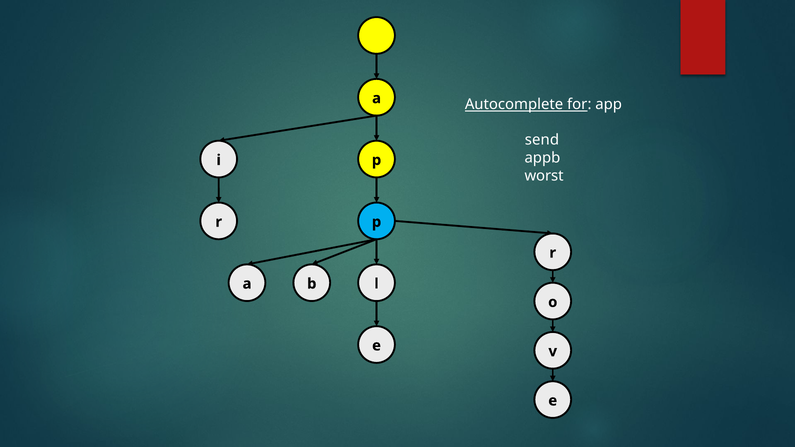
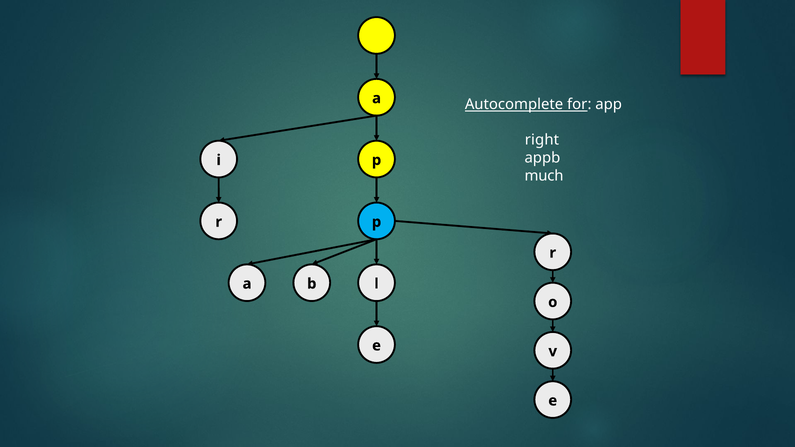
send: send -> right (542, 140)
worst: worst -> much (544, 176)
